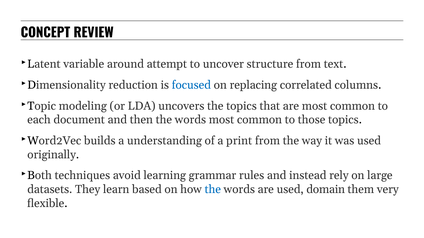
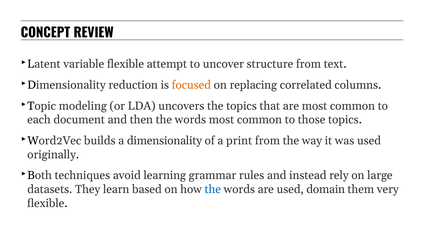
variable around: around -> flexible (126, 64)
focused colour: blue -> orange (191, 85)
a understanding: understanding -> dimensionality (164, 141)
